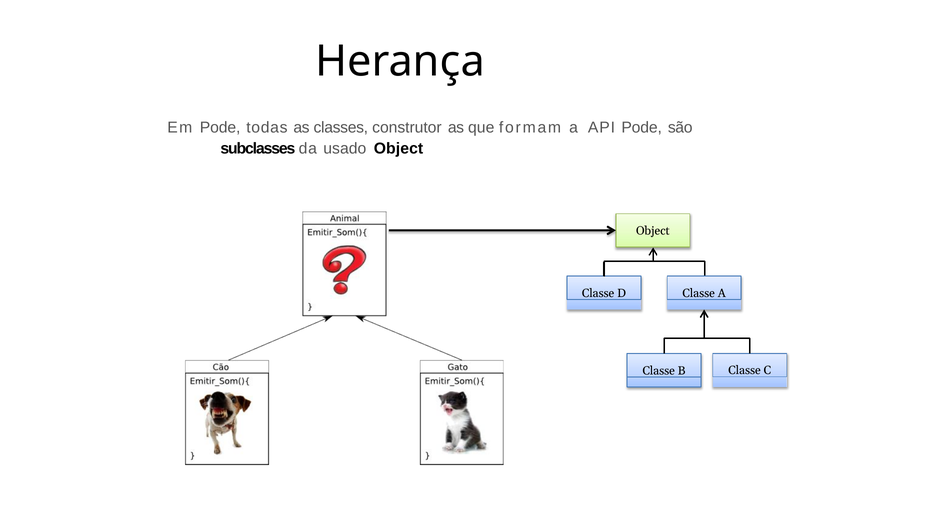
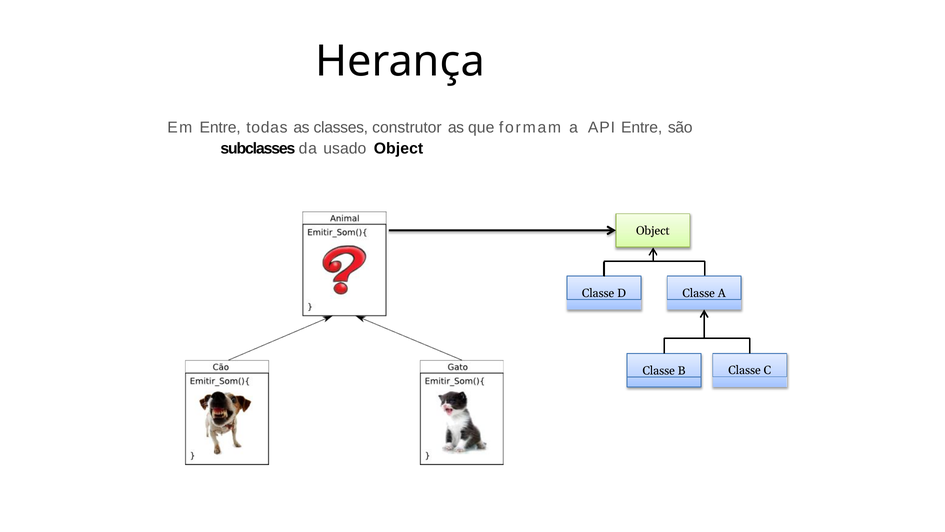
Em Pode: Pode -> Entre (220, 127)
API Pode: Pode -> Entre (642, 127)
